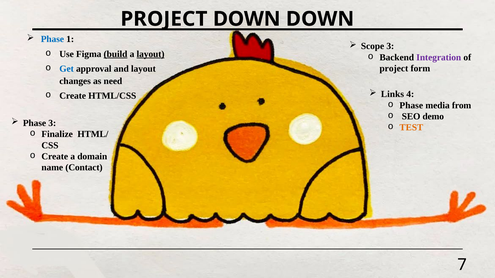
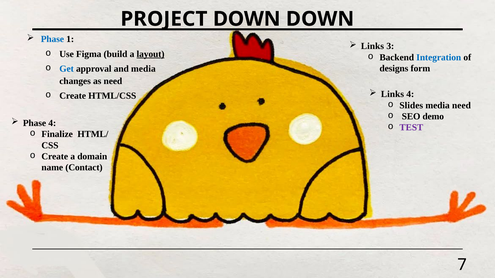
Scope: Scope -> Links (372, 46)
build underline: present -> none (116, 54)
Integration colour: purple -> blue (439, 57)
and layout: layout -> media (143, 69)
project: project -> designs (394, 69)
Phase: Phase -> Slides (411, 105)
media from: from -> need (461, 105)
Phase 3: 3 -> 4 (52, 123)
TEST colour: orange -> purple (411, 128)
